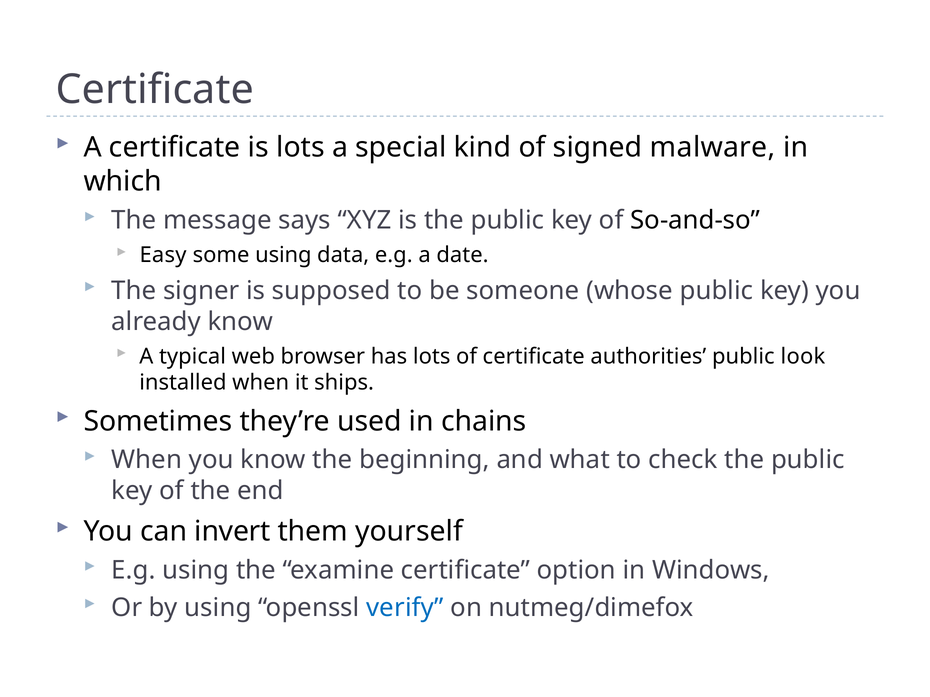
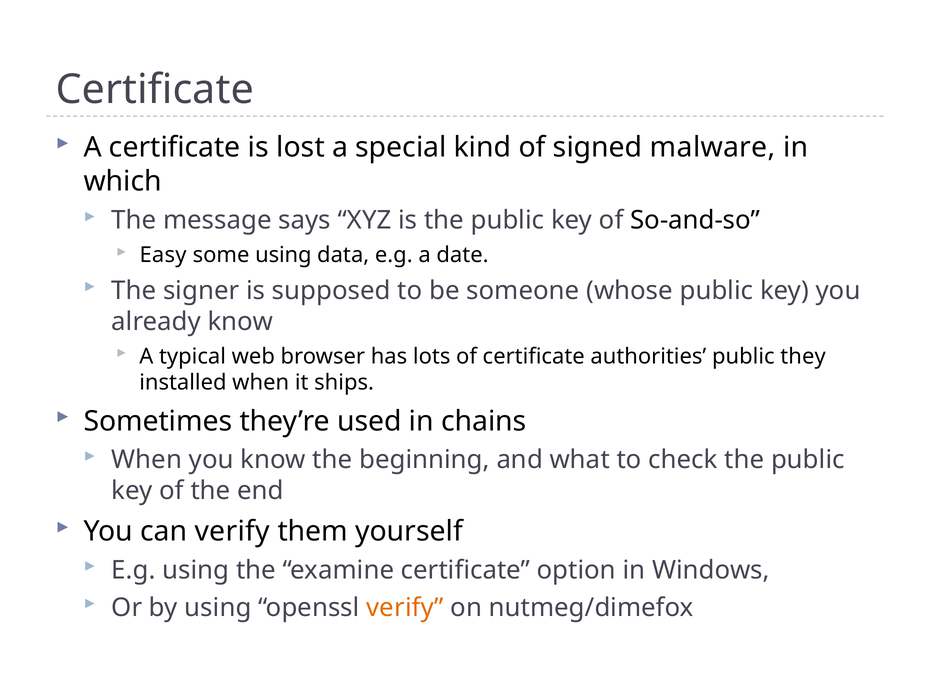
is lots: lots -> lost (300, 148)
look: look -> they (803, 357)
can invert: invert -> verify (232, 532)
verify colour: blue -> orange (405, 608)
